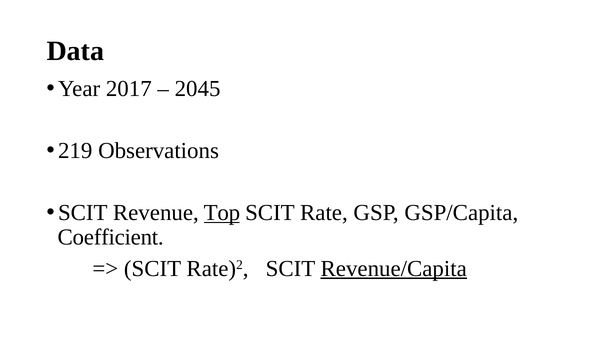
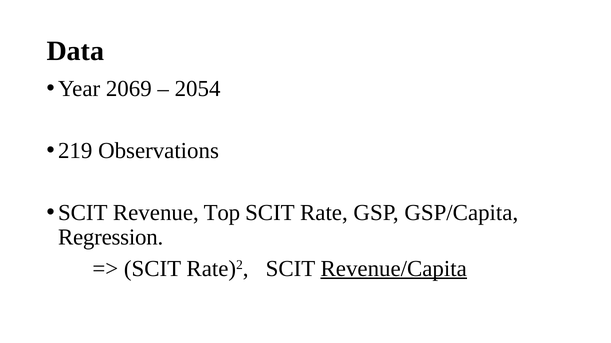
2017: 2017 -> 2069 (129, 89)
2045: 2045 -> 2054 (198, 89)
Top underline: present -> none (222, 213)
Coefficient: Coefficient -> Regression (111, 238)
